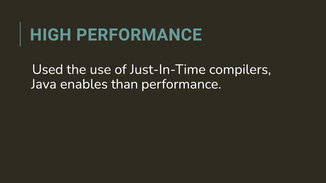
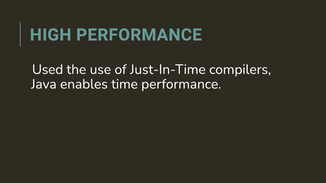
than: than -> time (125, 84)
